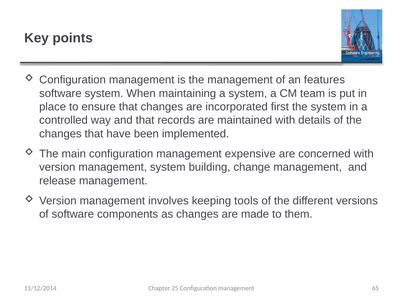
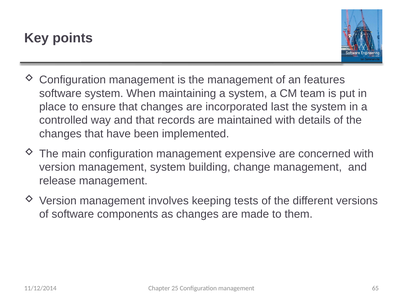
first: first -> last (280, 107)
tools: tools -> tests (246, 201)
